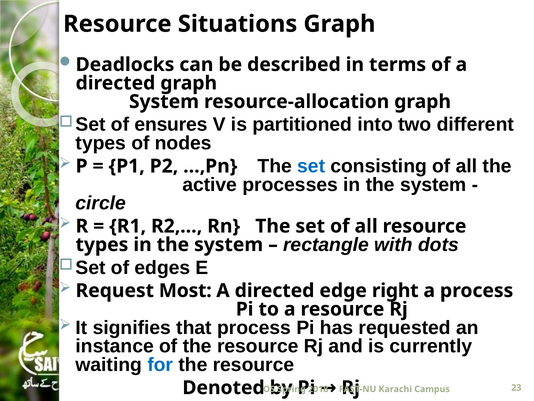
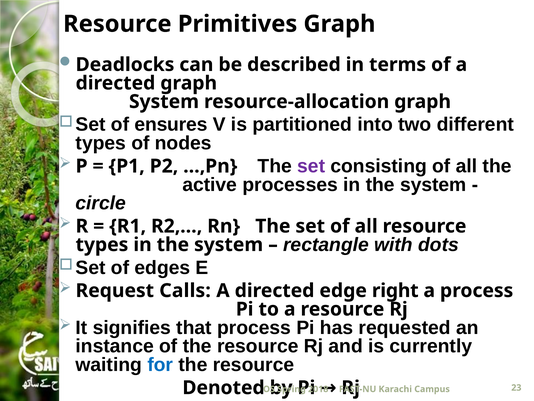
Situations: Situations -> Primitives (238, 24)
set colour: blue -> purple (311, 166)
Most: Most -> Calls (185, 290)
